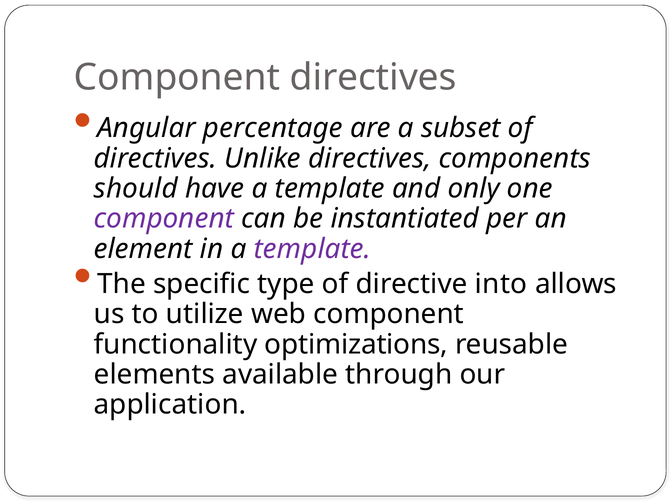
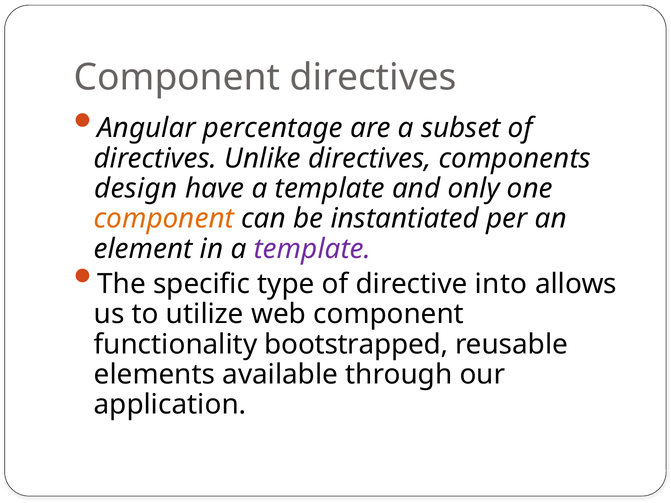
should: should -> design (136, 189)
component colour: purple -> orange (164, 219)
optimizations: optimizations -> bootstrapped (356, 345)
